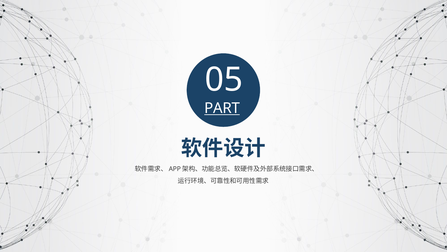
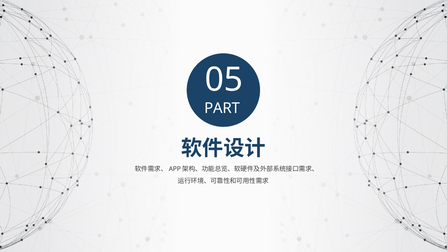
PART underline: present -> none (222, 108)
